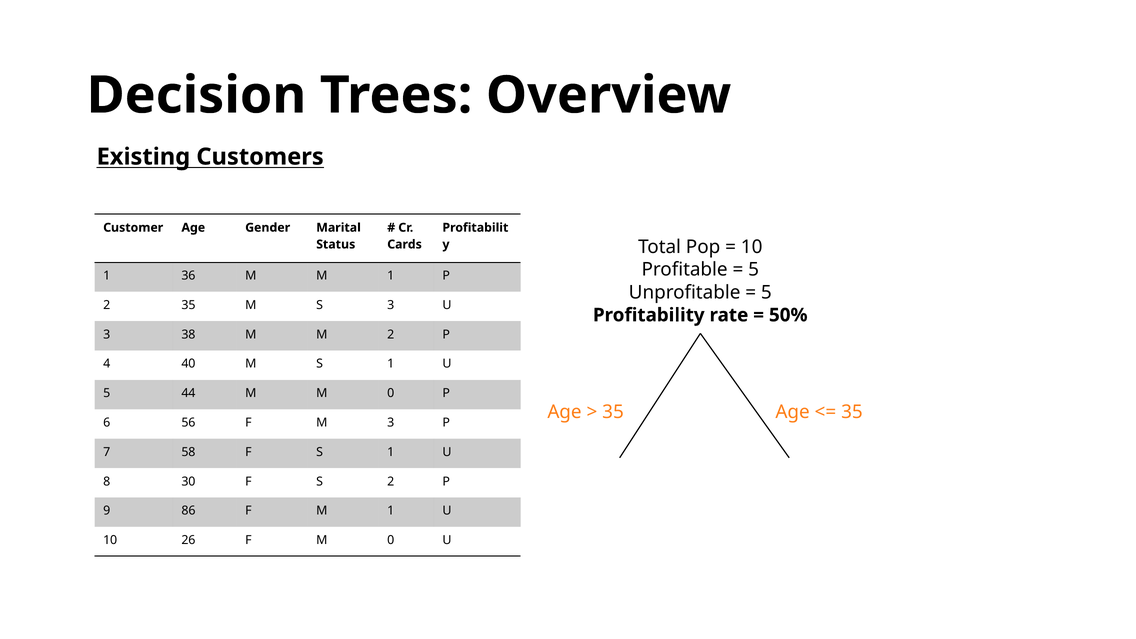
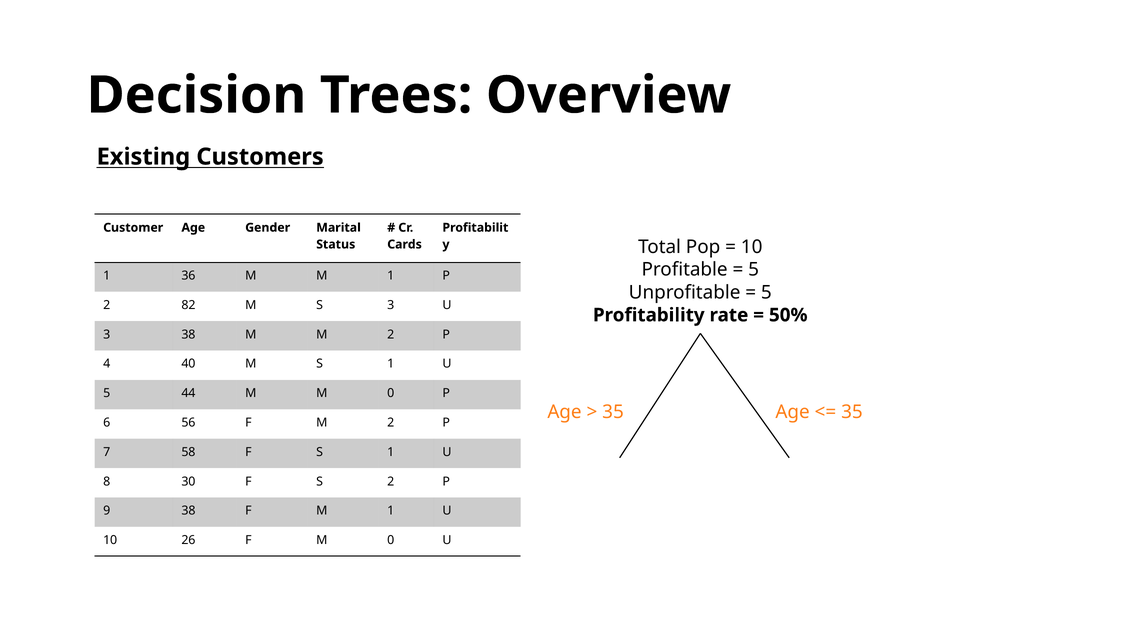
2 35: 35 -> 82 (188, 305)
F M 3: 3 -> 2 (391, 423)
9 86: 86 -> 38 (188, 511)
